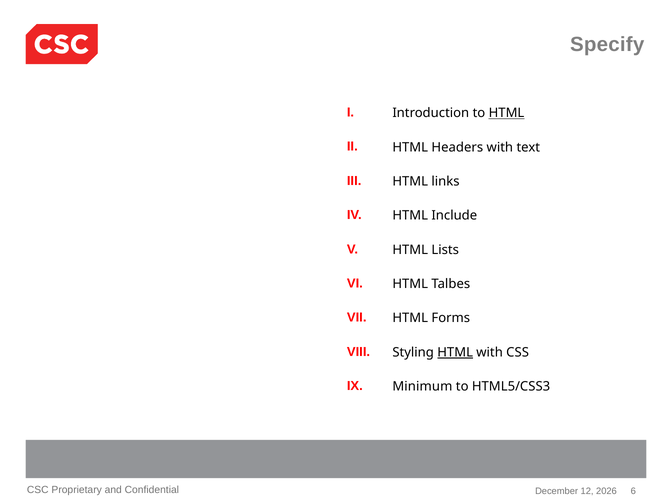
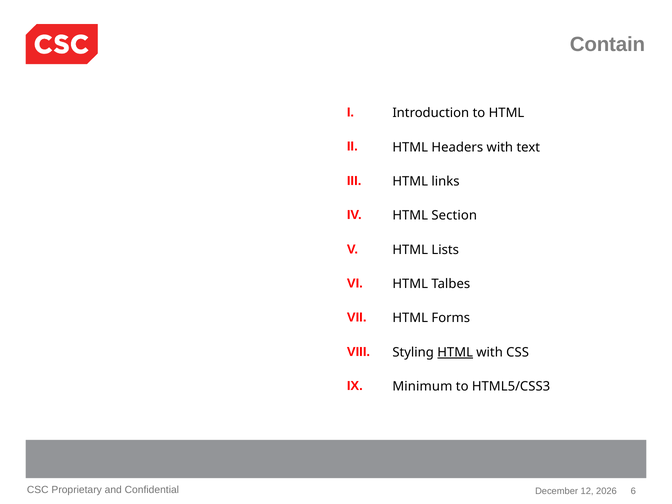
Specify: Specify -> Contain (607, 45)
HTML underline: present -> none (506, 113)
Include: Include -> Section (454, 216)
